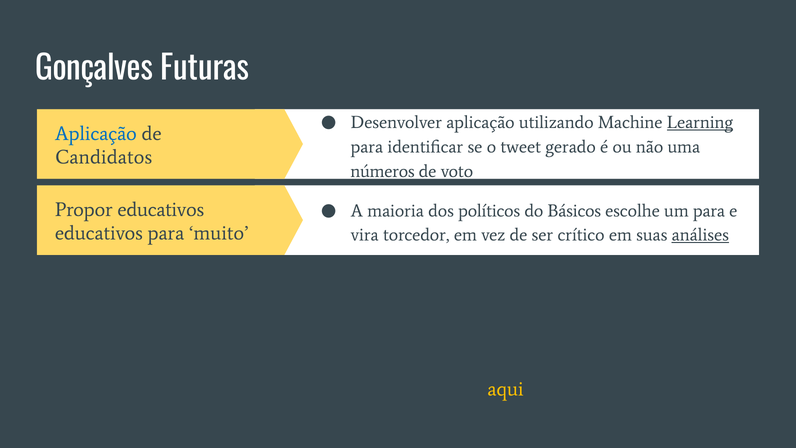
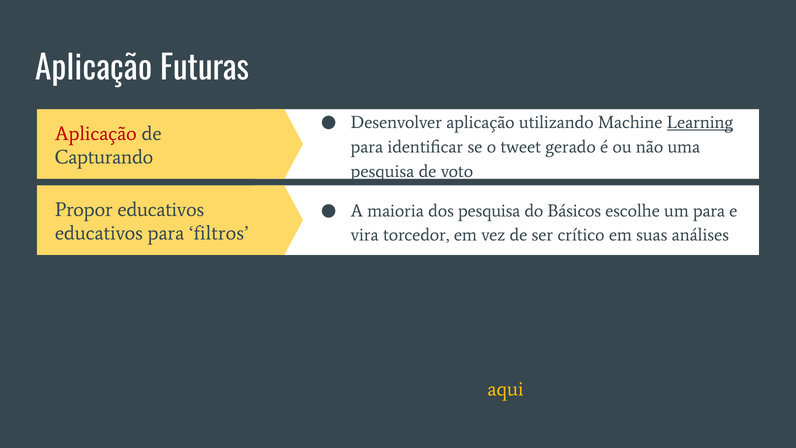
Gonçalves: Gonçalves -> Aplicação (94, 69)
Aplicação colour: blue -> red (96, 133)
Candidatos: Candidatos -> Capturando (104, 157)
números: números -> pesquisa (382, 171)
dos políticos: políticos -> pesquisa (489, 211)
muito: muito -> filtros (219, 233)
análises underline: present -> none (700, 235)
